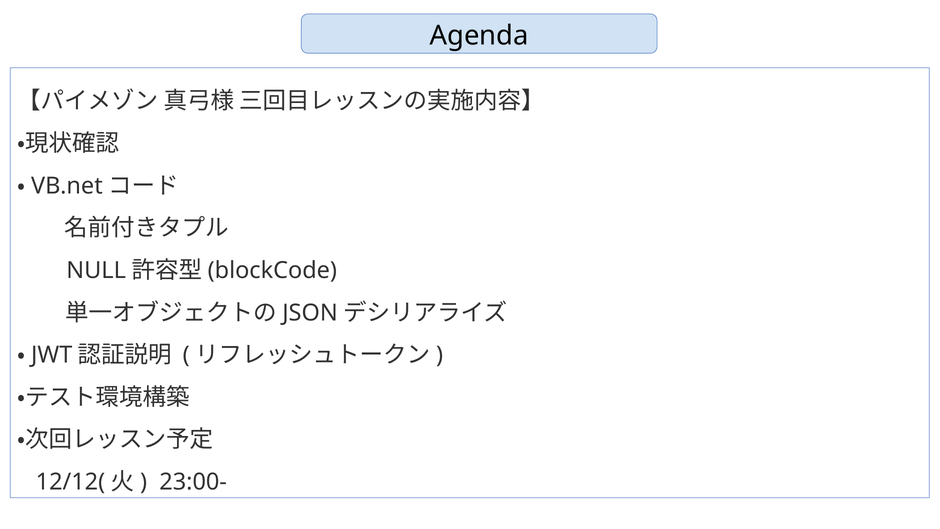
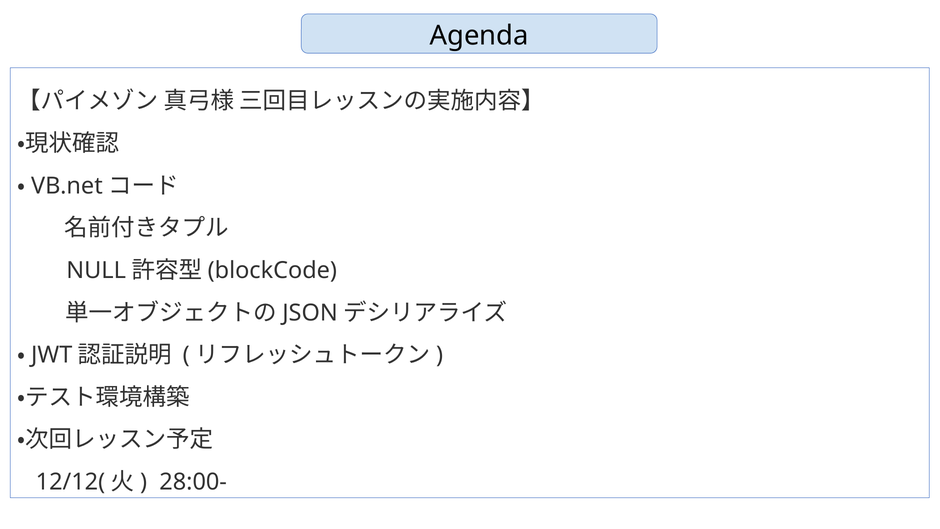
23:00-: 23:00- -> 28:00- (193, 482)
